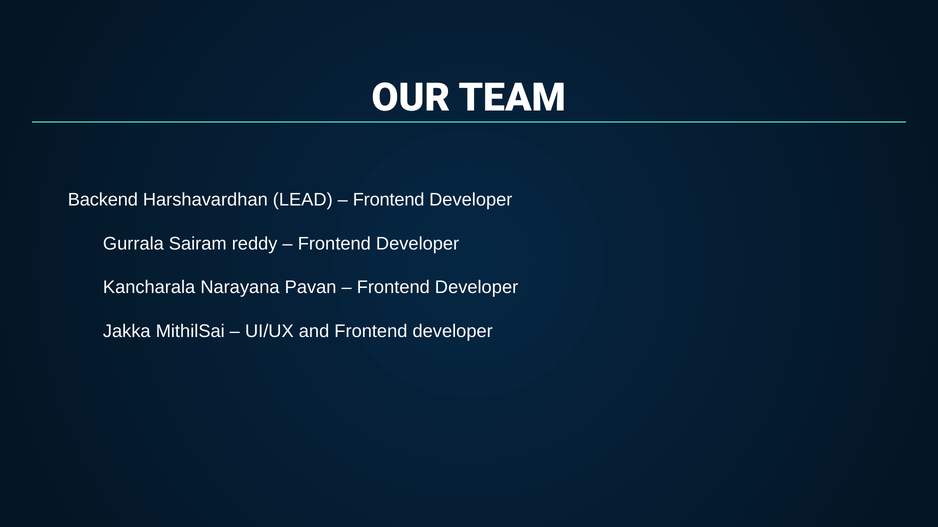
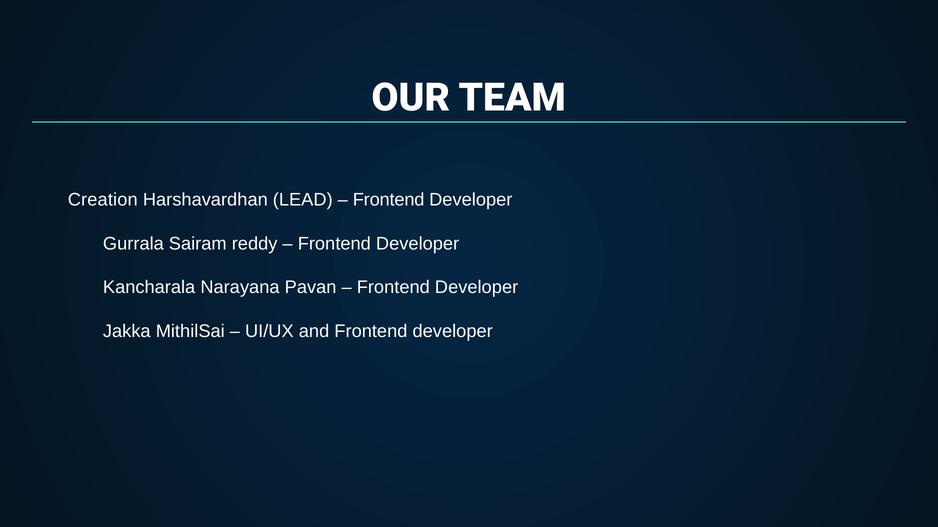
Backend: Backend -> Creation (103, 200)
